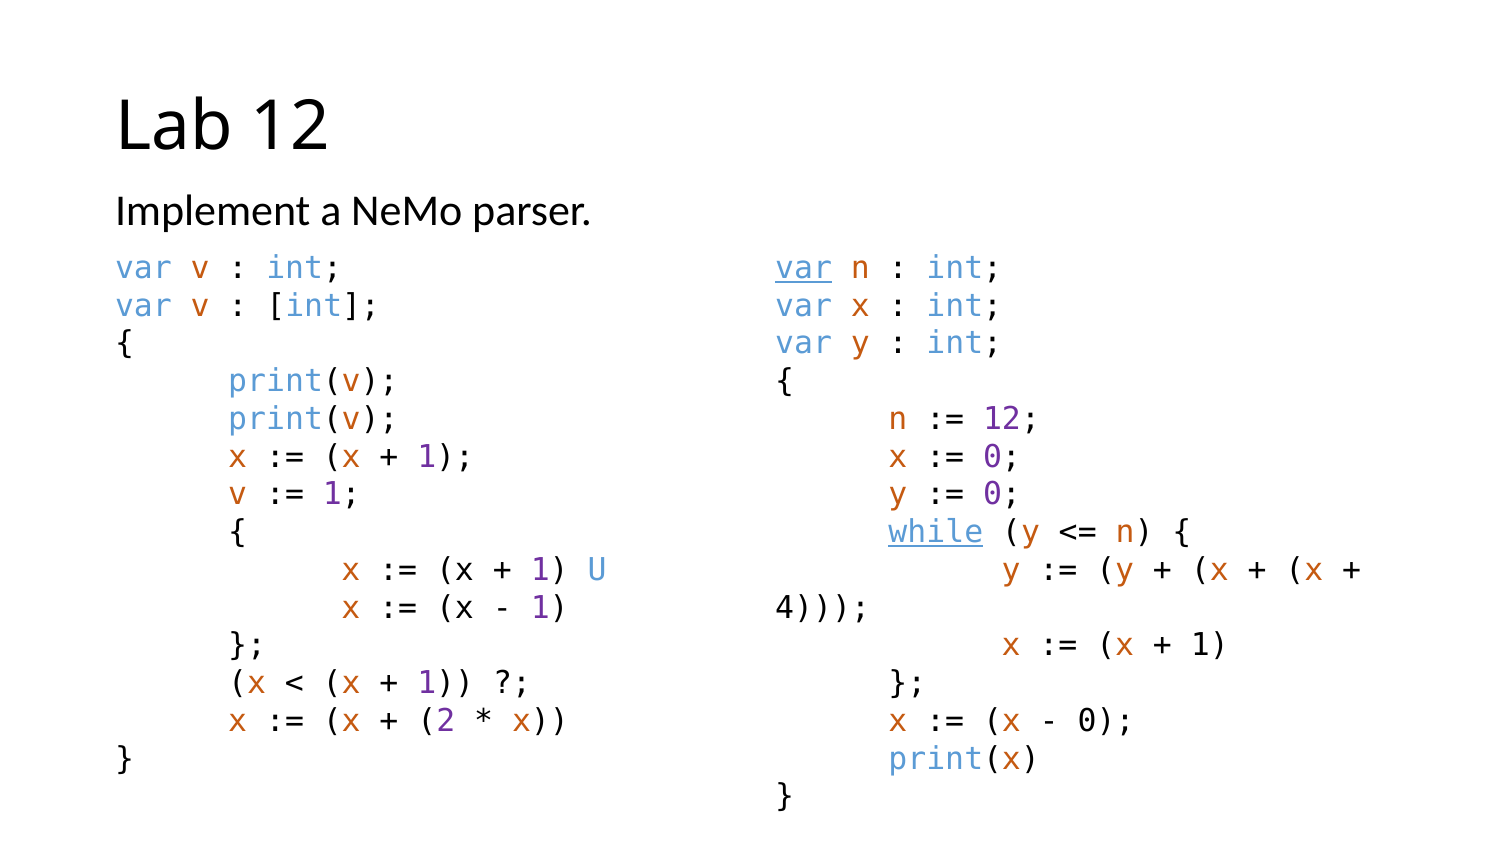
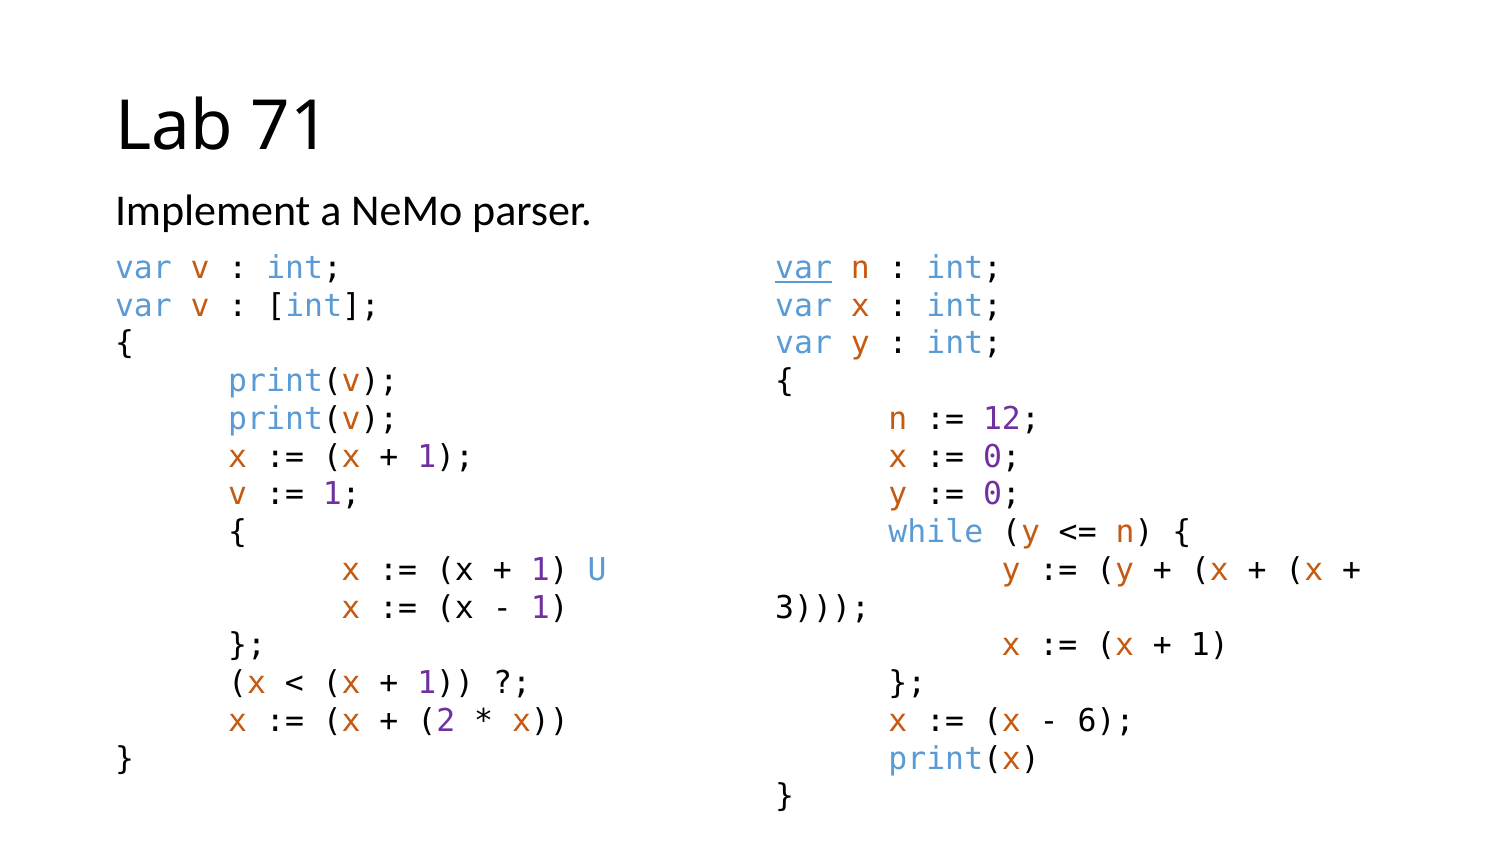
Lab 12: 12 -> 71 (290, 127)
while underline: present -> none (936, 532)
4: 4 -> 3 (823, 608)
0: 0 -> 6 (1106, 721)
